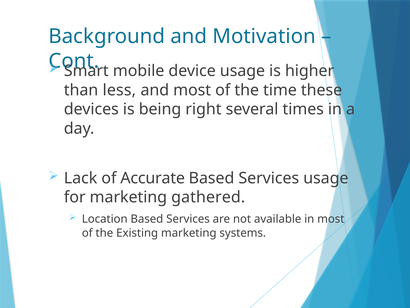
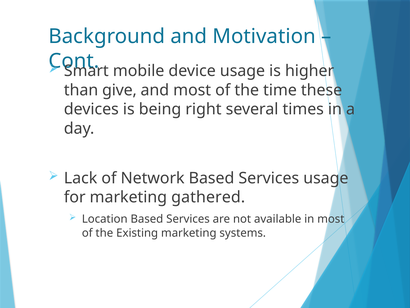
less: less -> give (119, 90)
Accurate: Accurate -> Network (153, 178)
